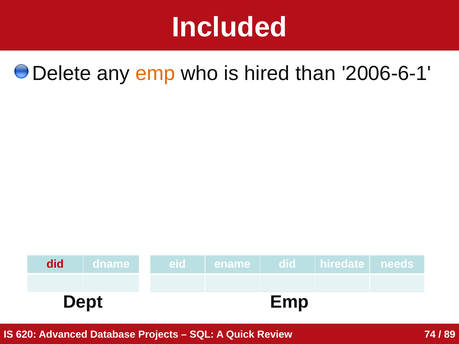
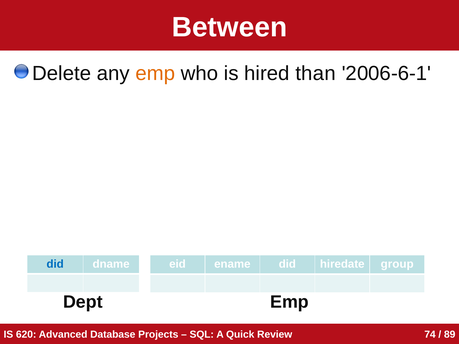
Included: Included -> Between (229, 27)
did colour: red -> blue (55, 264)
needs: needs -> group (397, 264)
